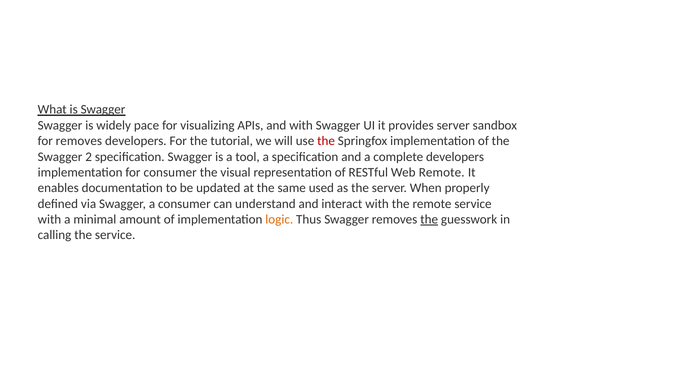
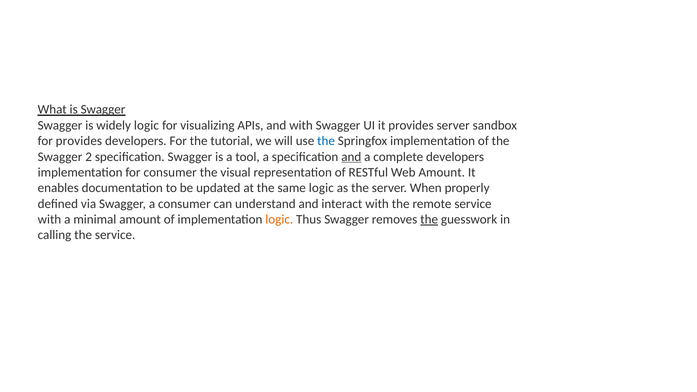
widely pace: pace -> logic (146, 125)
for removes: removes -> provides (79, 141)
the colour: red -> blue (326, 141)
and underline: none -> present (351, 157)
Web Remote: Remote -> Amount (442, 172)
same used: used -> logic (321, 188)
